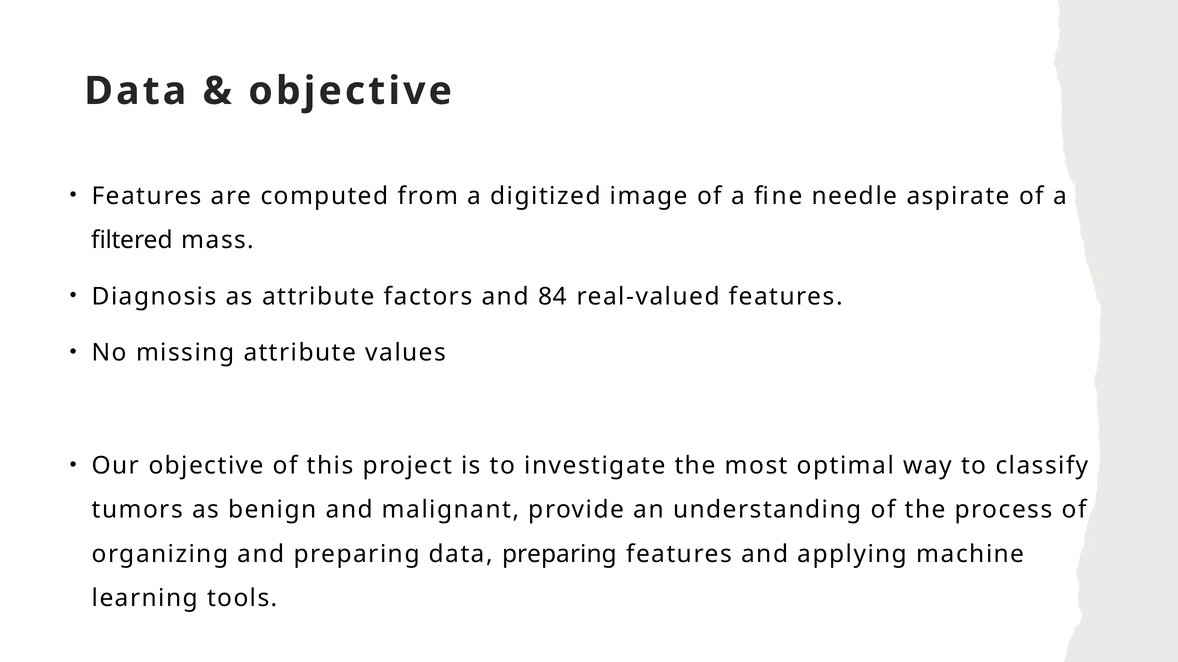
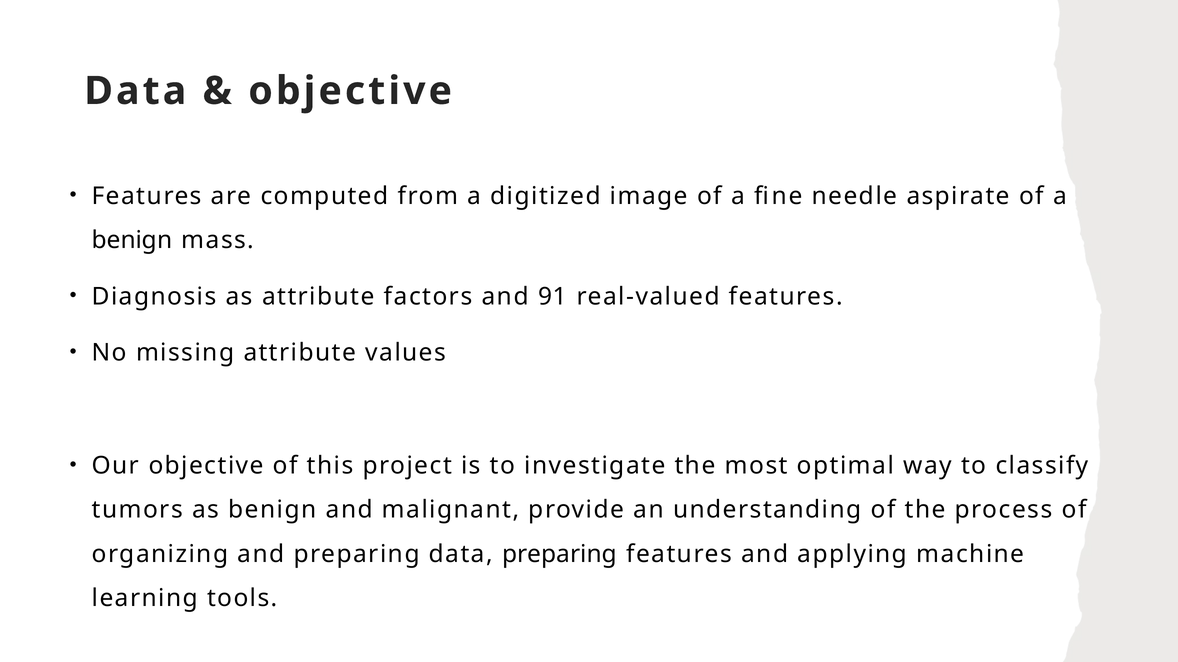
filtered: filtered -> benign (132, 240)
84: 84 -> 91 (553, 297)
